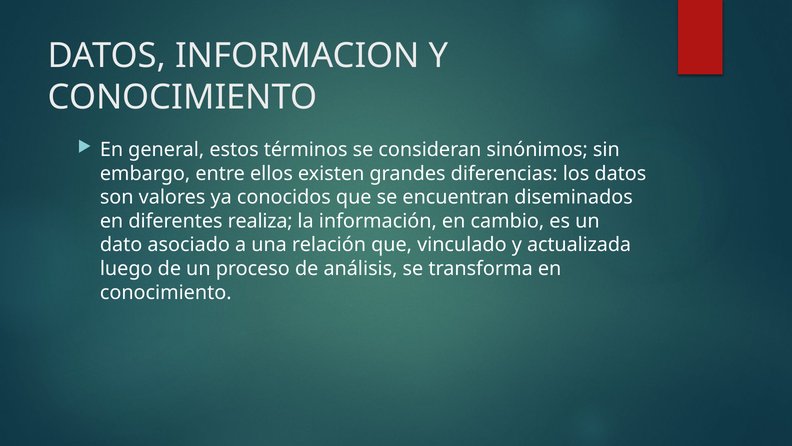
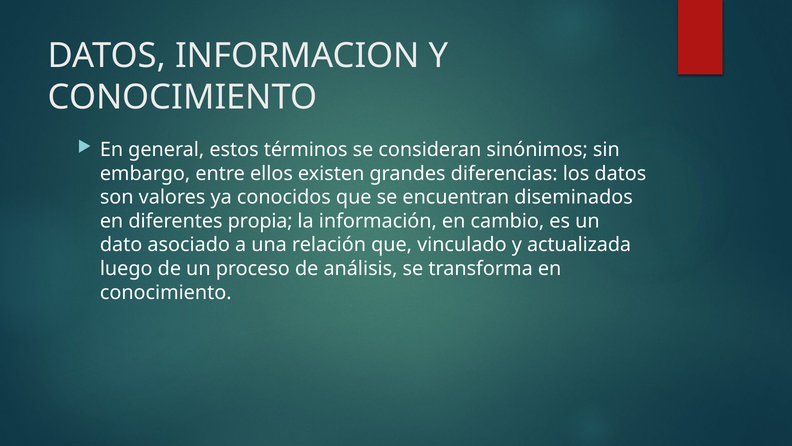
realiza: realiza -> propia (260, 221)
